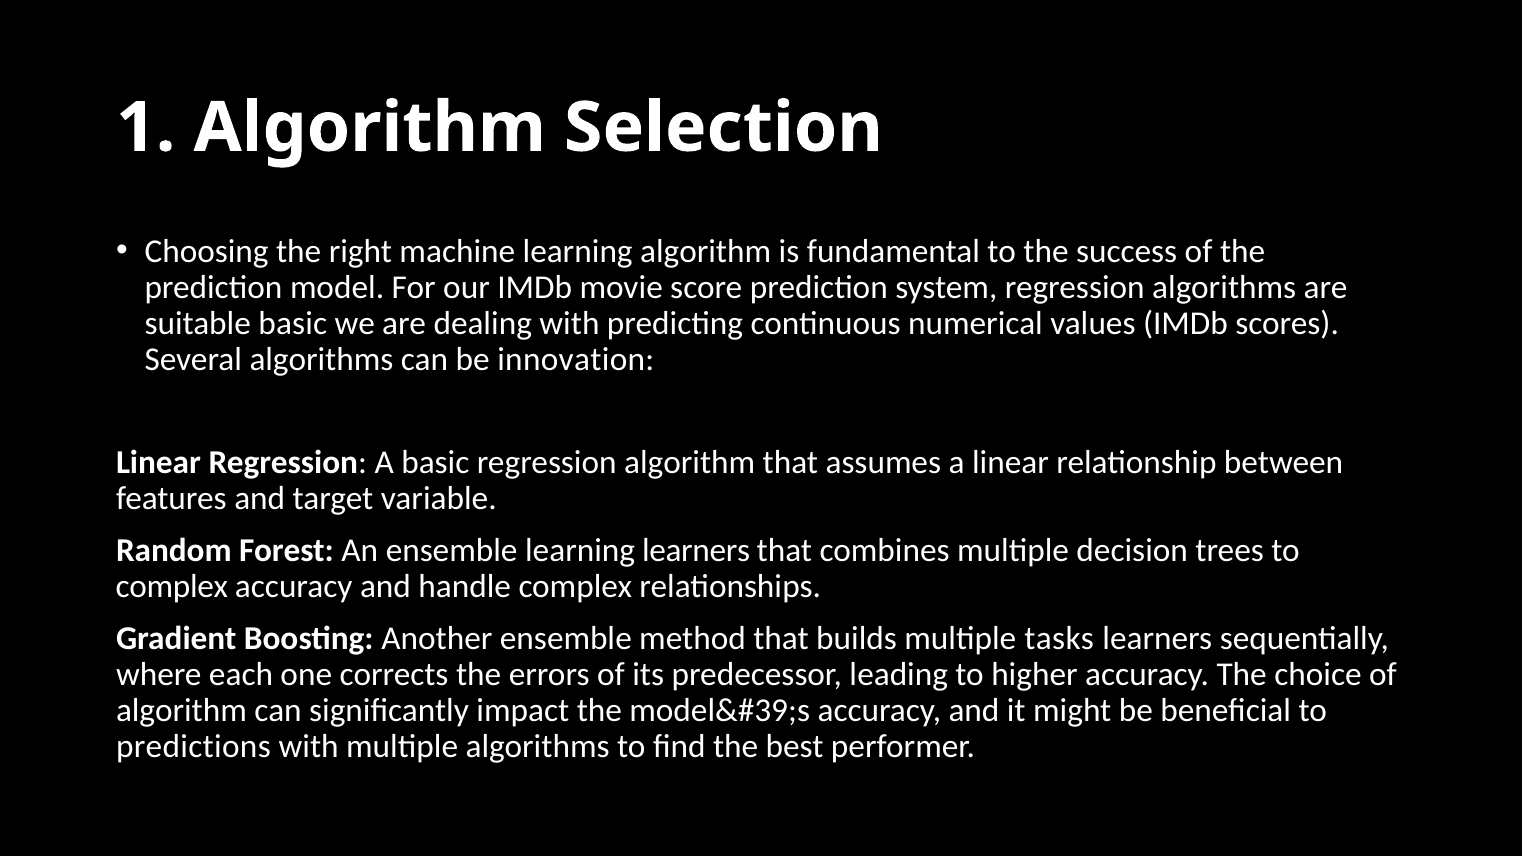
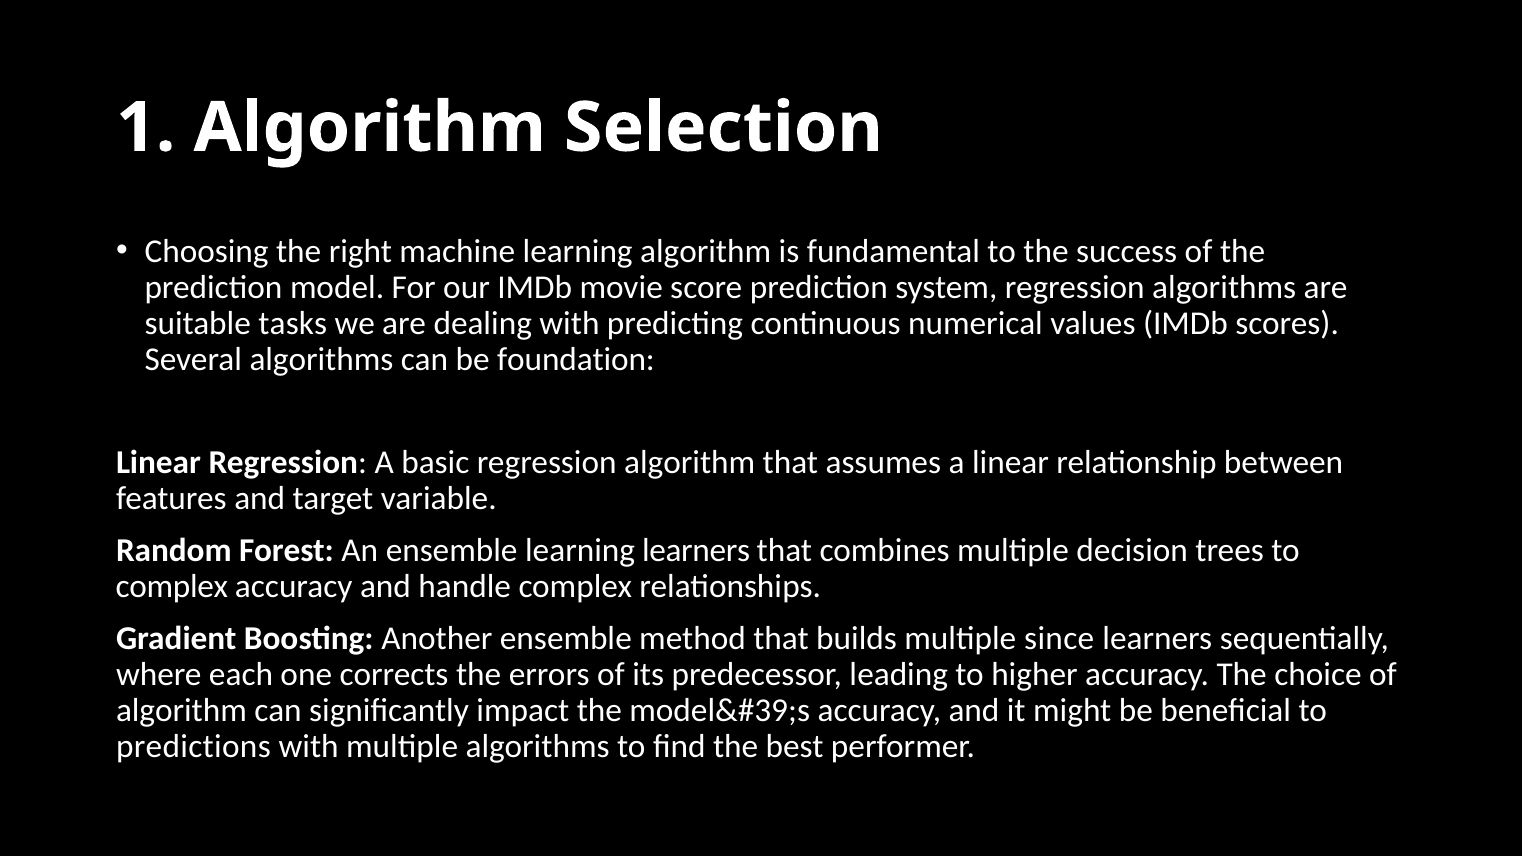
suitable basic: basic -> tasks (293, 323)
innovation: innovation -> foundation (576, 359)
tasks: tasks -> since (1059, 638)
